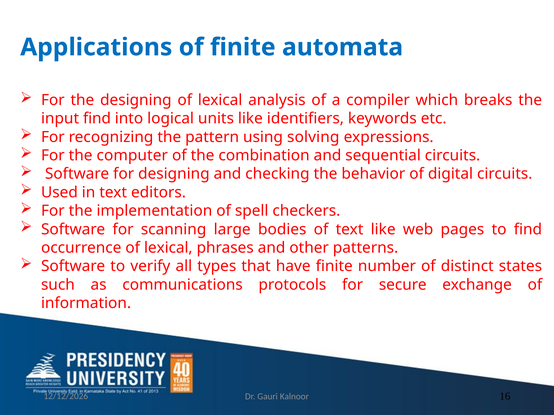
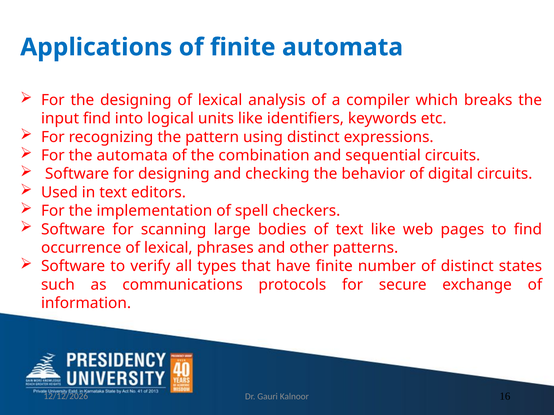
using solving: solving -> distinct (313, 137)
the computer: computer -> automata (132, 156)
